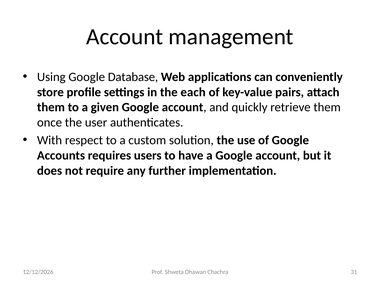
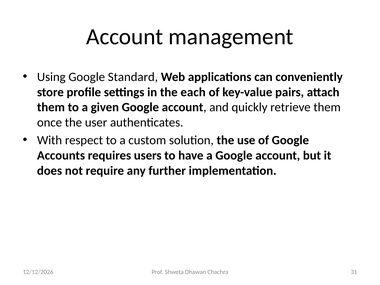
Database: Database -> Standard (133, 77)
